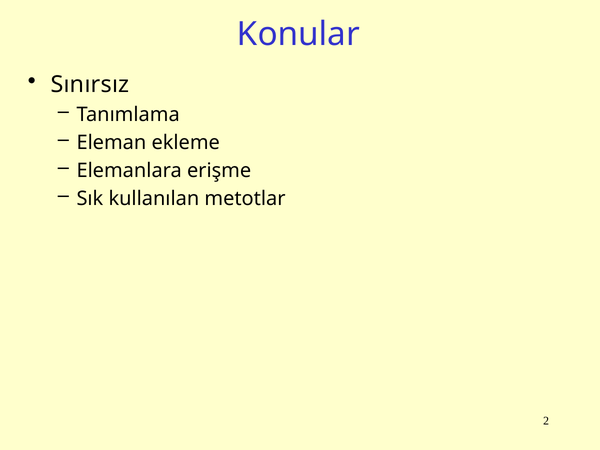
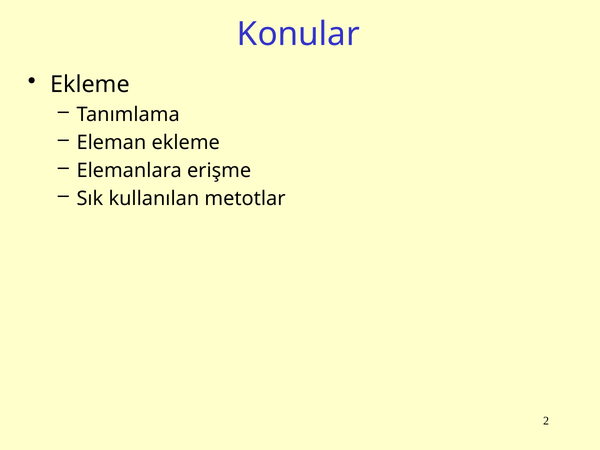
Sınırsız: Sınırsız -> Ekleme (90, 85)
